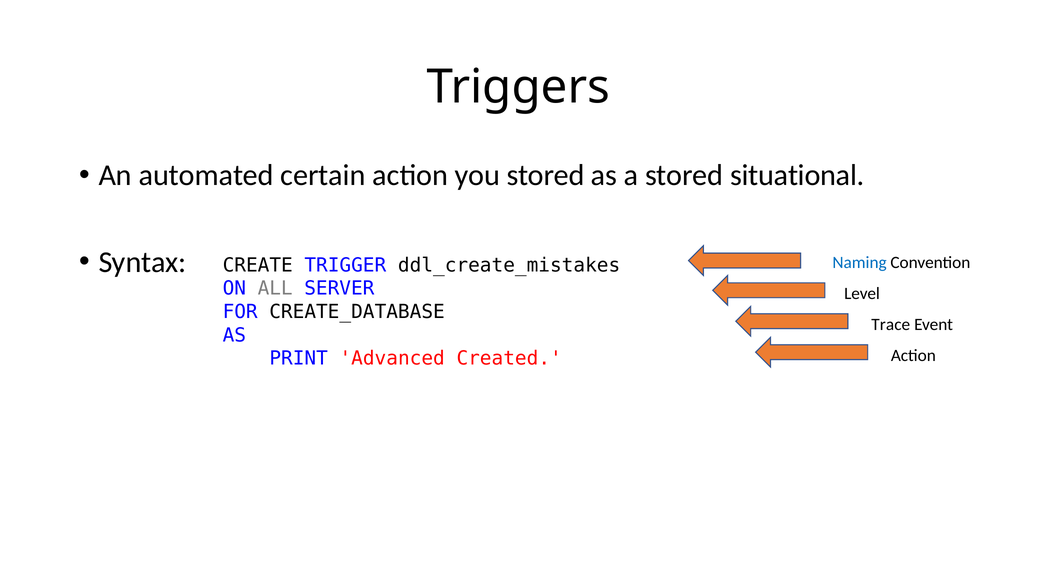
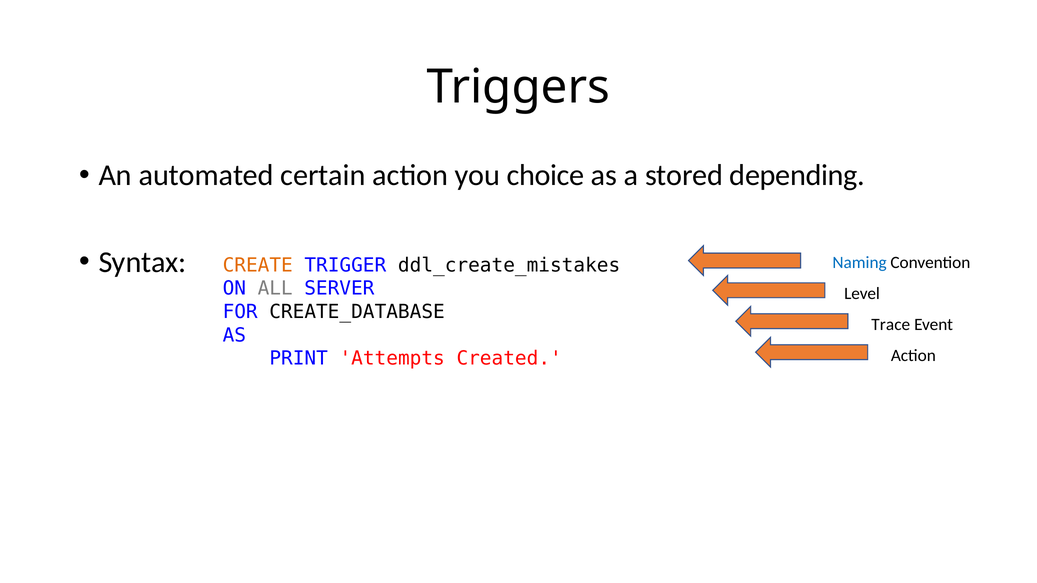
you stored: stored -> choice (546, 175)
situational: situational -> depending (797, 175)
CREATE colour: black -> orange (258, 265)
Advanced: Advanced -> Attempts (392, 359)
